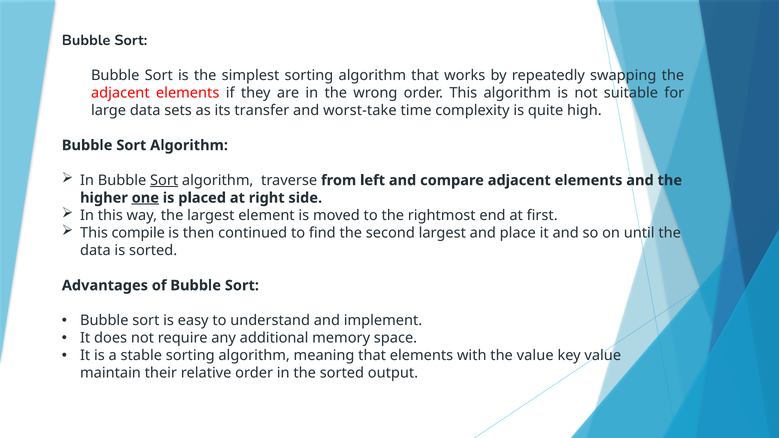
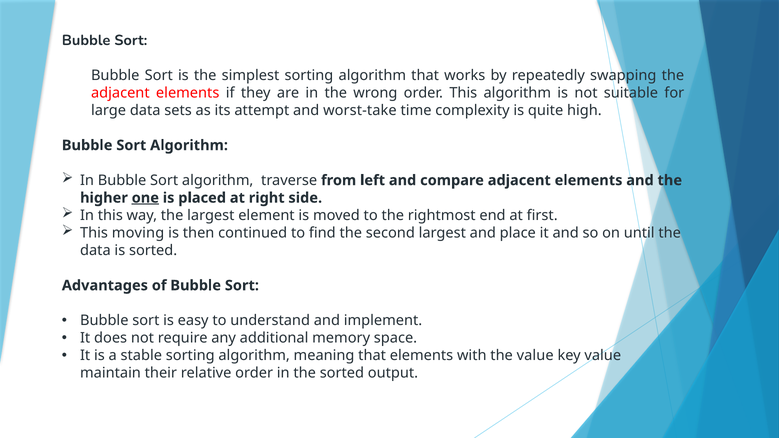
transfer: transfer -> attempt (262, 110)
Sort underline: present -> none (164, 180)
compile: compile -> moving (138, 233)
